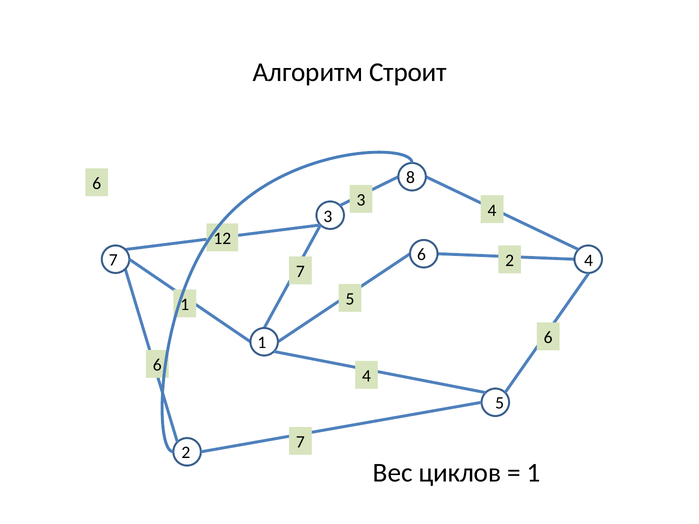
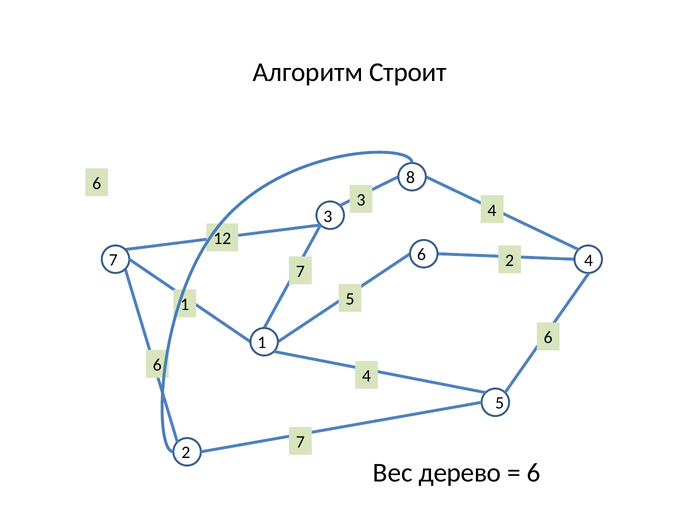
циклов: циклов -> дерево (460, 473)
1: 1 -> 6 (534, 473)
